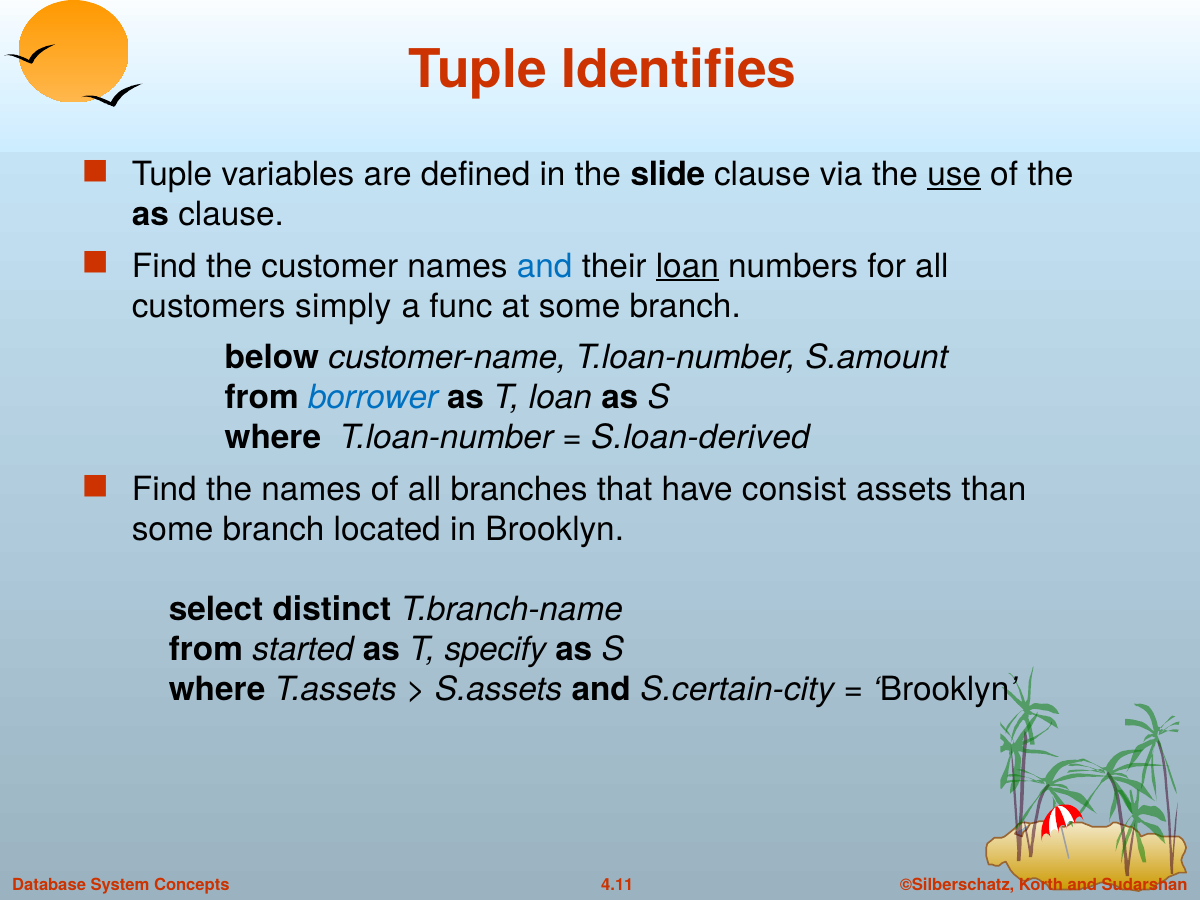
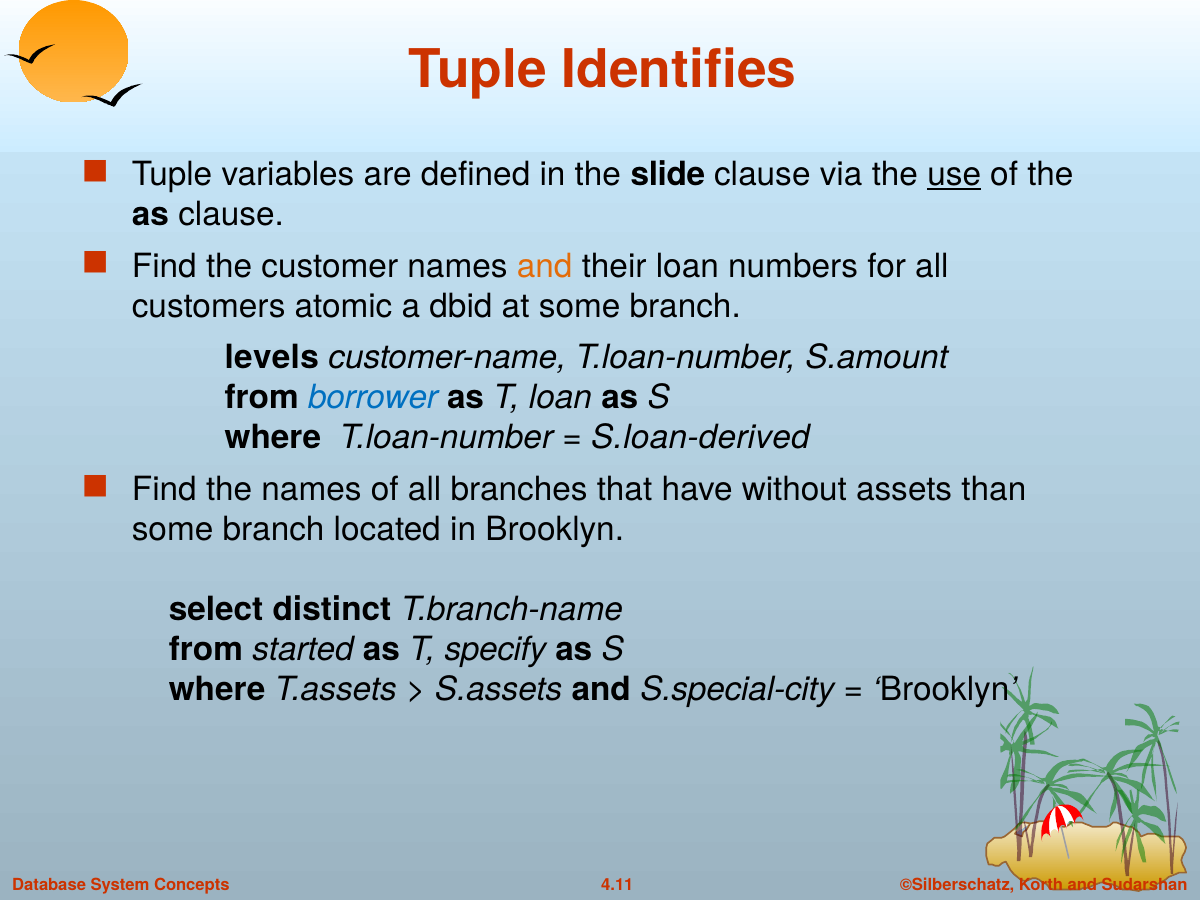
and colour: blue -> orange (545, 266)
loan underline: present -> none (687, 266)
simply: simply -> atomic (343, 306)
func: func -> dbid (461, 306)
below: below -> levels (272, 358)
consist: consist -> without (794, 490)
S.certain-city: S.certain-city -> S.special-city (737, 690)
